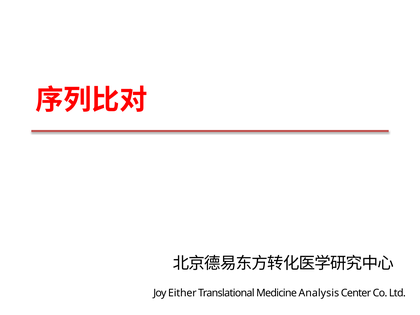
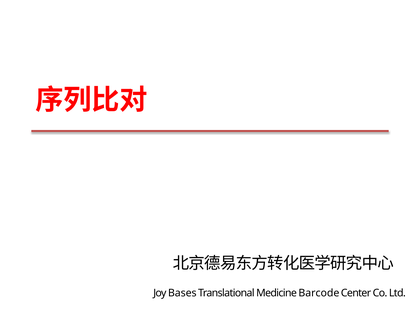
Either: Either -> Bases (182, 293)
Analysis: Analysis -> Barcode (319, 293)
